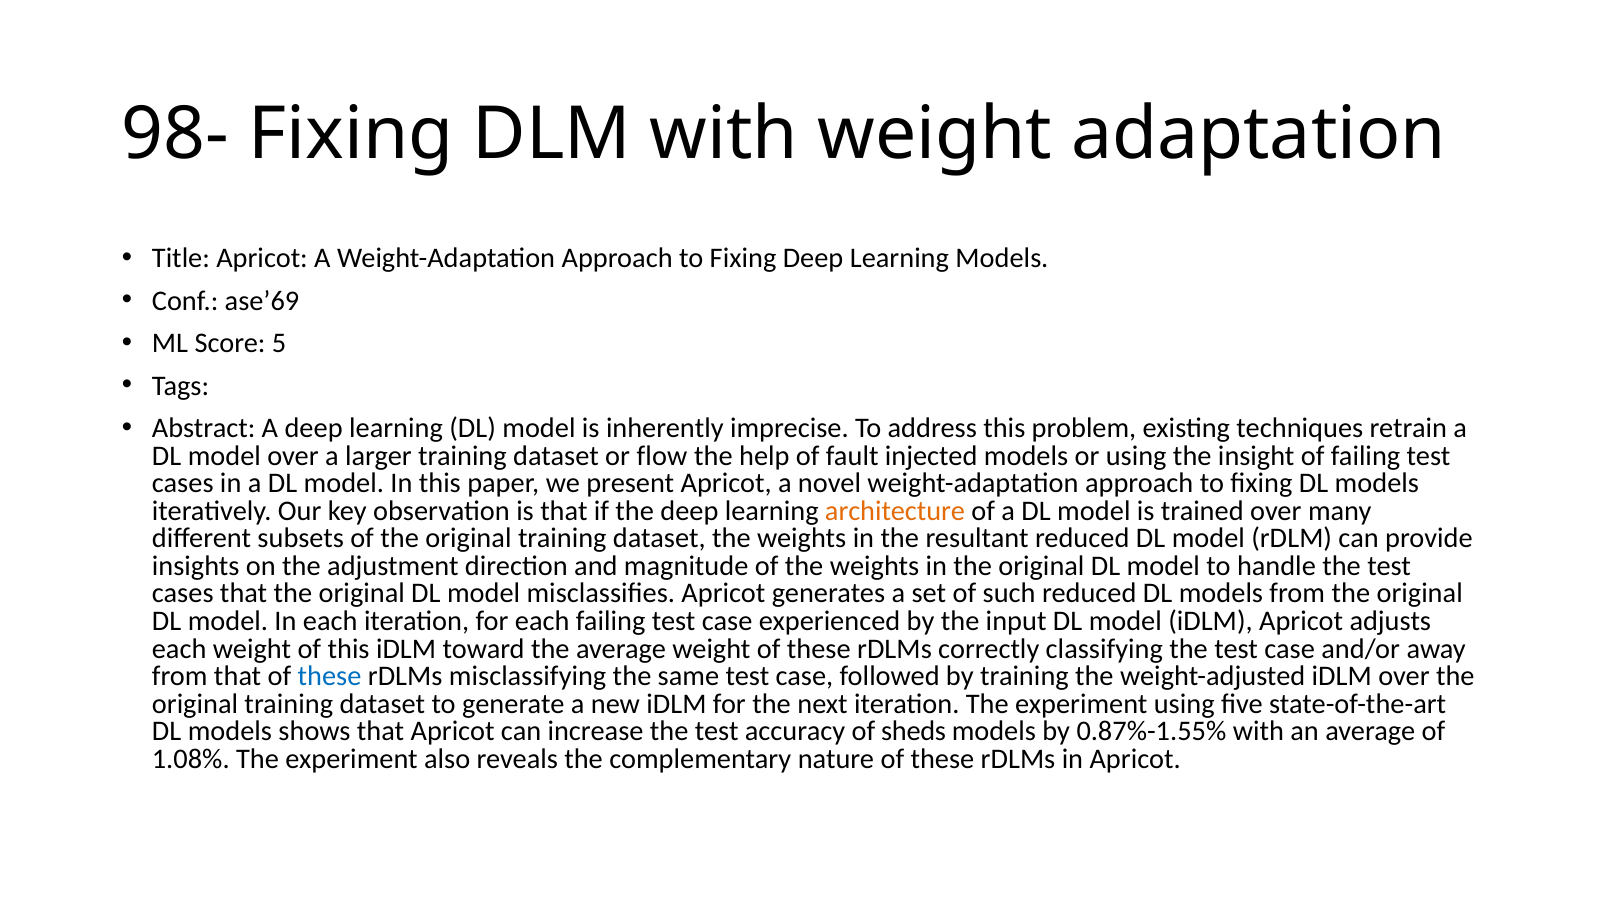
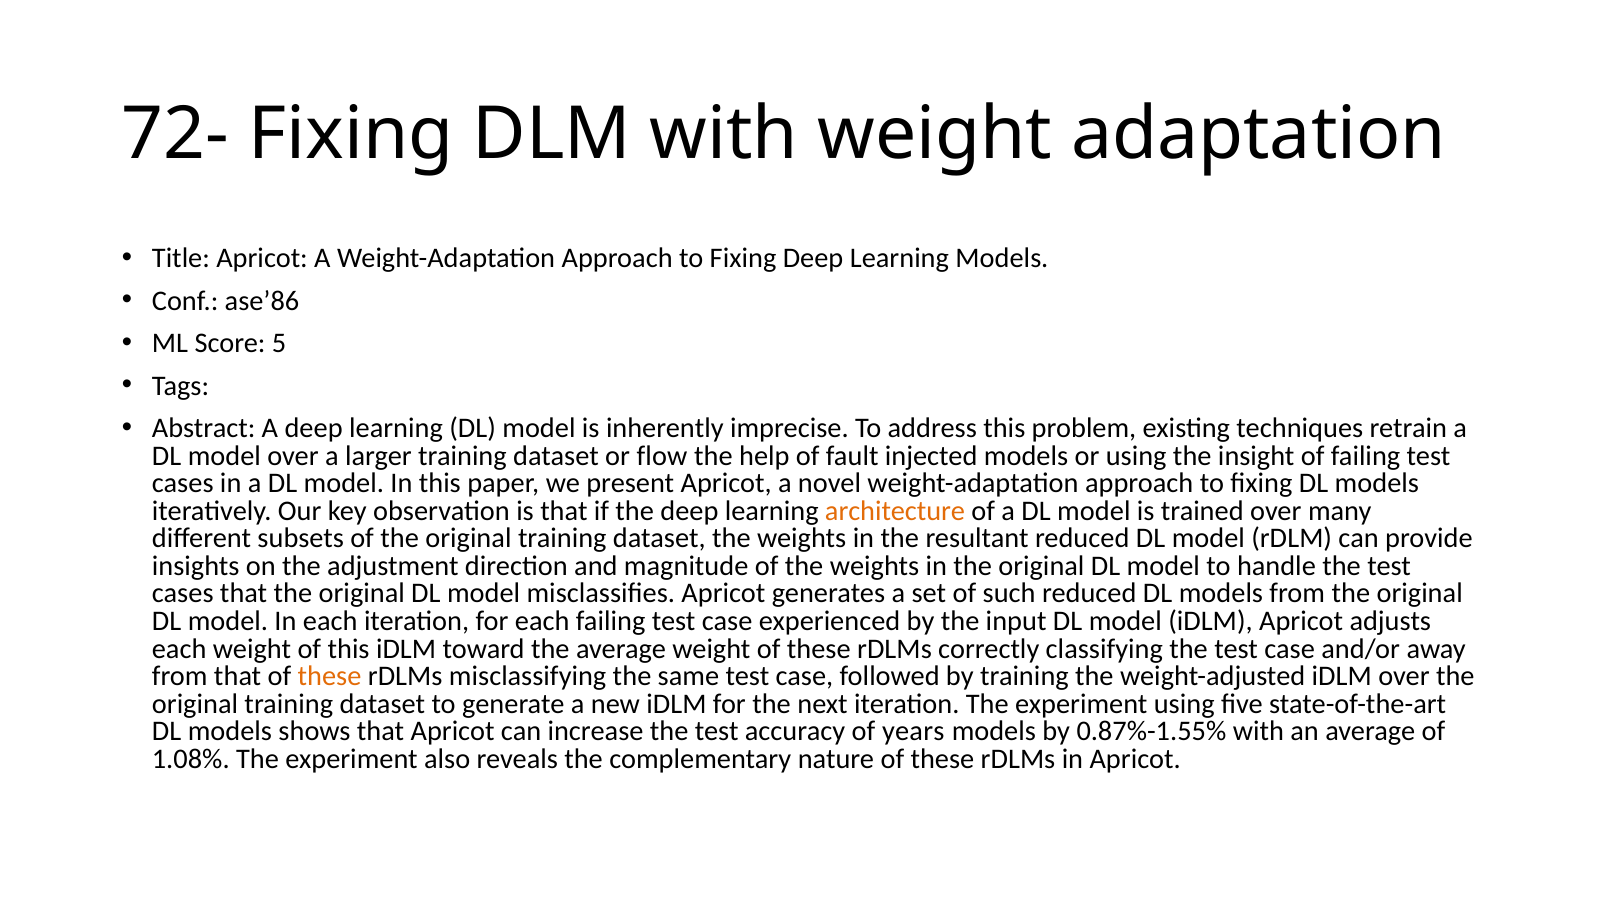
98-: 98- -> 72- (176, 134)
ase’69: ase’69 -> ase’86 (262, 301)
these colour: blue -> orange (330, 676)
sheds: sheds -> years (913, 731)
